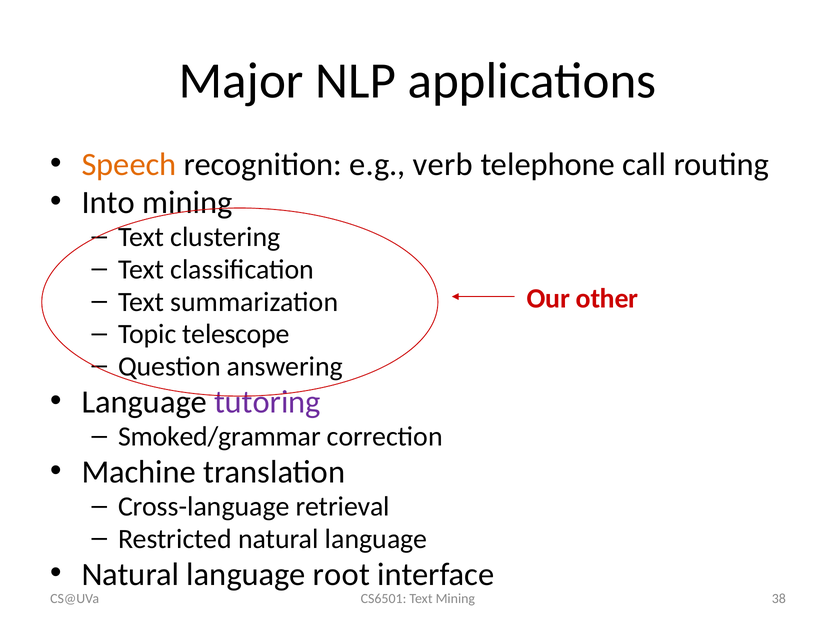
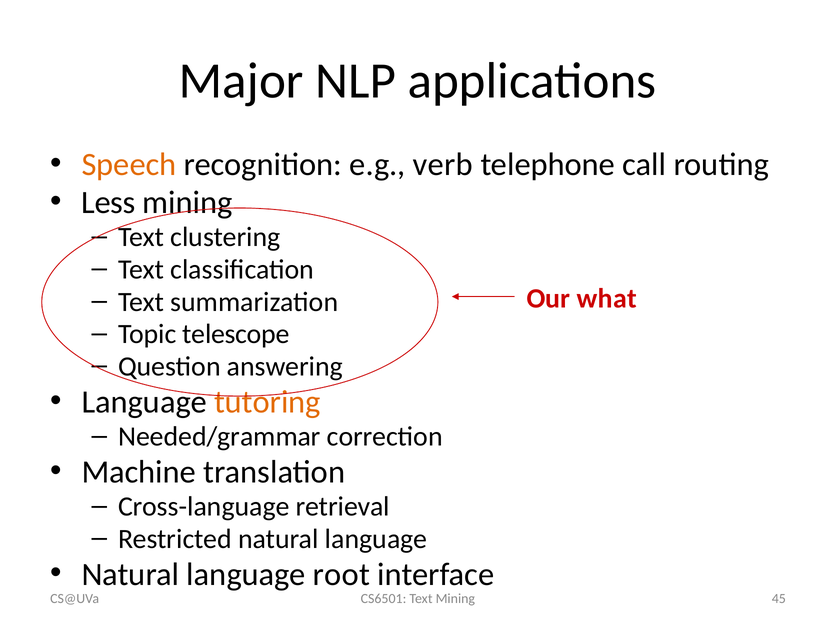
Into: Into -> Less (108, 202)
other: other -> what (607, 298)
tutoring colour: purple -> orange (267, 402)
Smoked/grammar: Smoked/grammar -> Needed/grammar (219, 437)
38: 38 -> 45 (779, 599)
